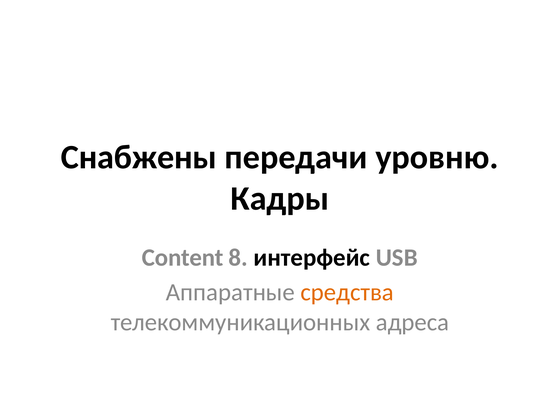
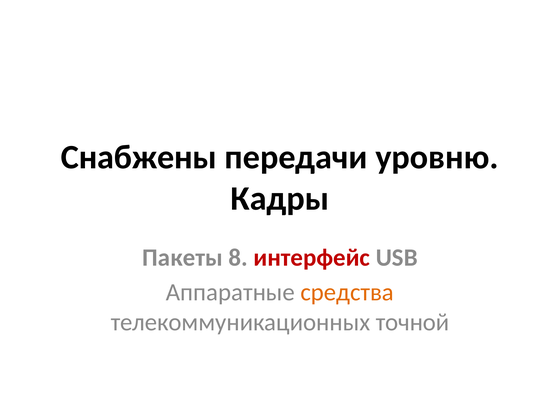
Content: Content -> Пакеты (183, 257)
интерфейс colour: black -> red (312, 257)
адреса: адреса -> точной (413, 322)
